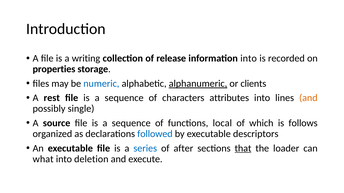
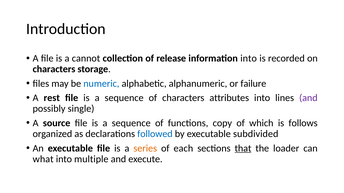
writing: writing -> cannot (86, 59)
properties: properties -> characters (54, 69)
alphanumeric underline: present -> none (198, 84)
clients: clients -> failure (253, 84)
and colour: orange -> purple (308, 98)
local: local -> copy (222, 123)
descriptors: descriptors -> subdivided (256, 134)
series colour: blue -> orange (145, 149)
after: after -> each (183, 149)
deletion: deletion -> multiple (91, 159)
